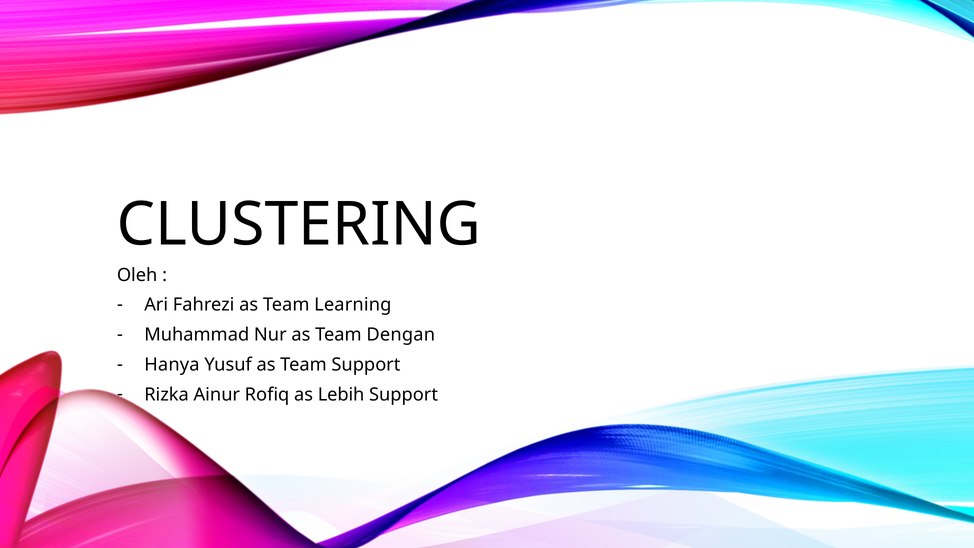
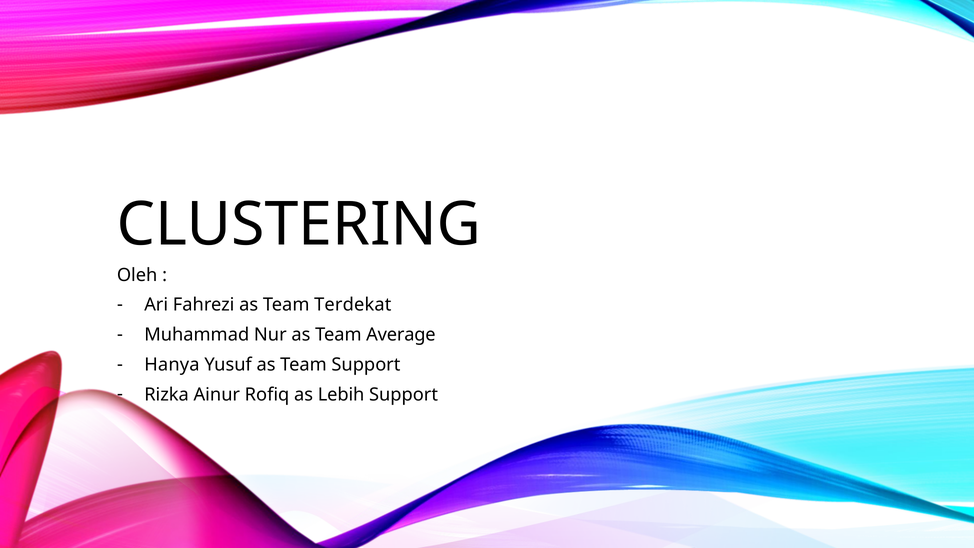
Learning: Learning -> Terdekat (353, 305)
Dengan: Dengan -> Average (401, 335)
